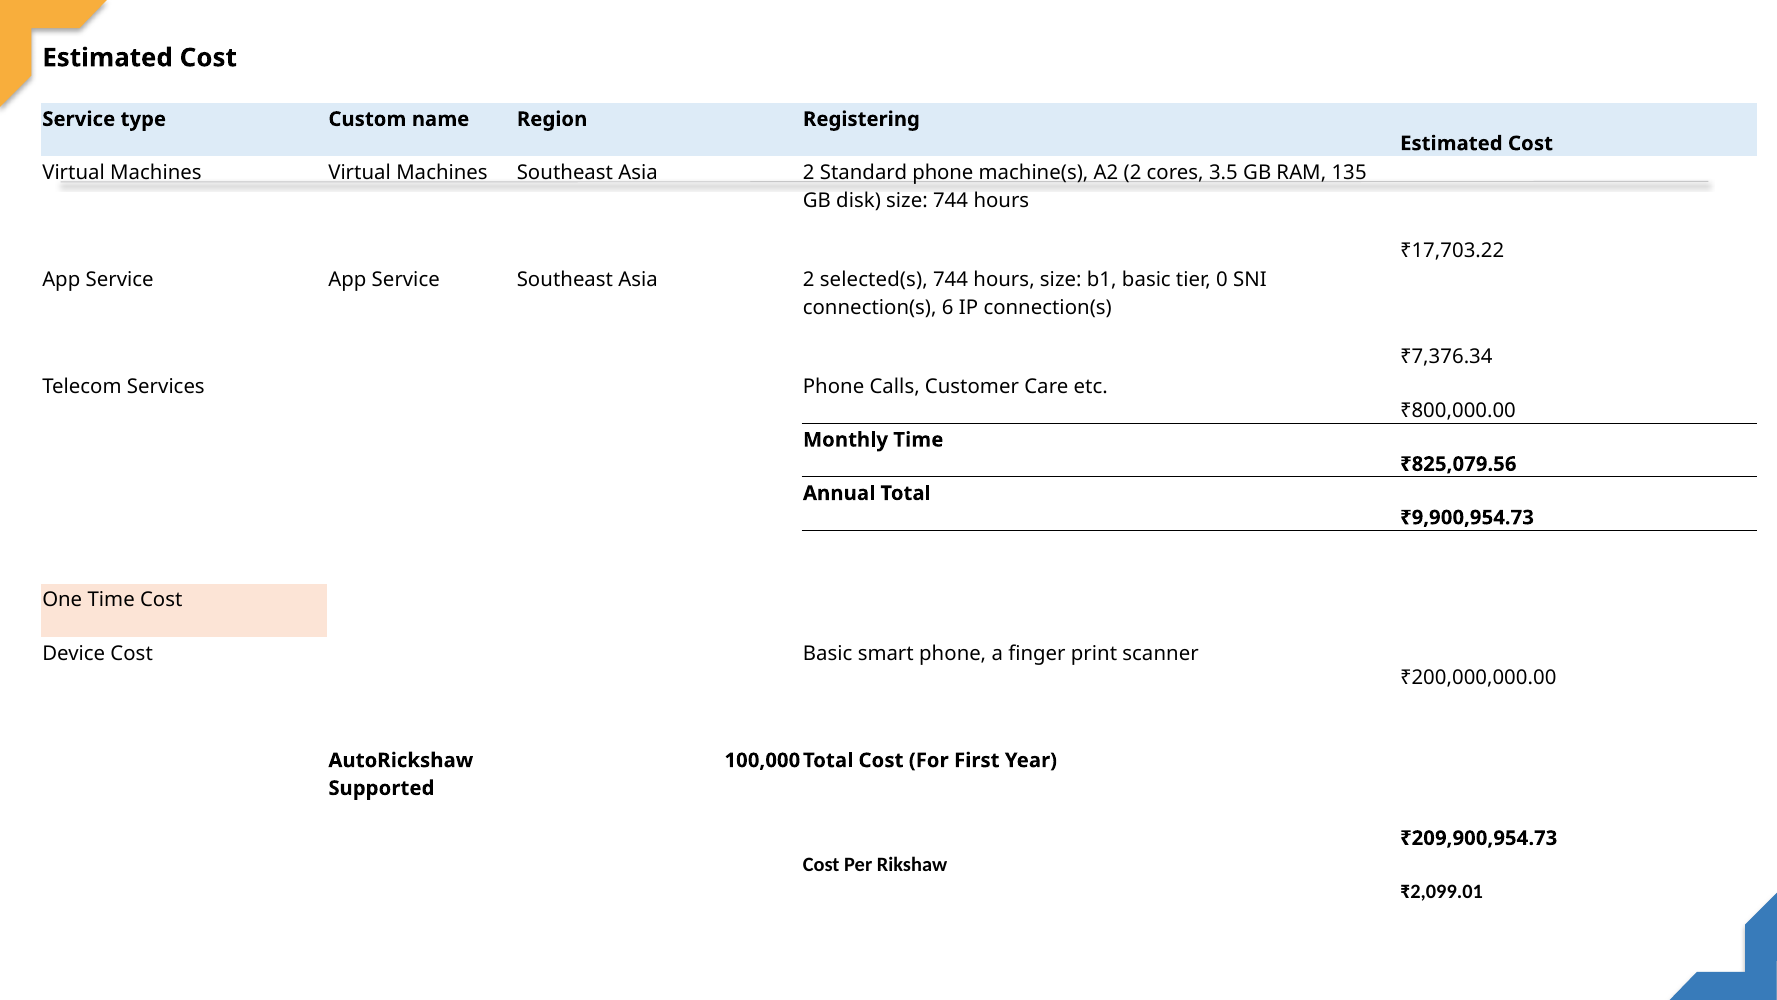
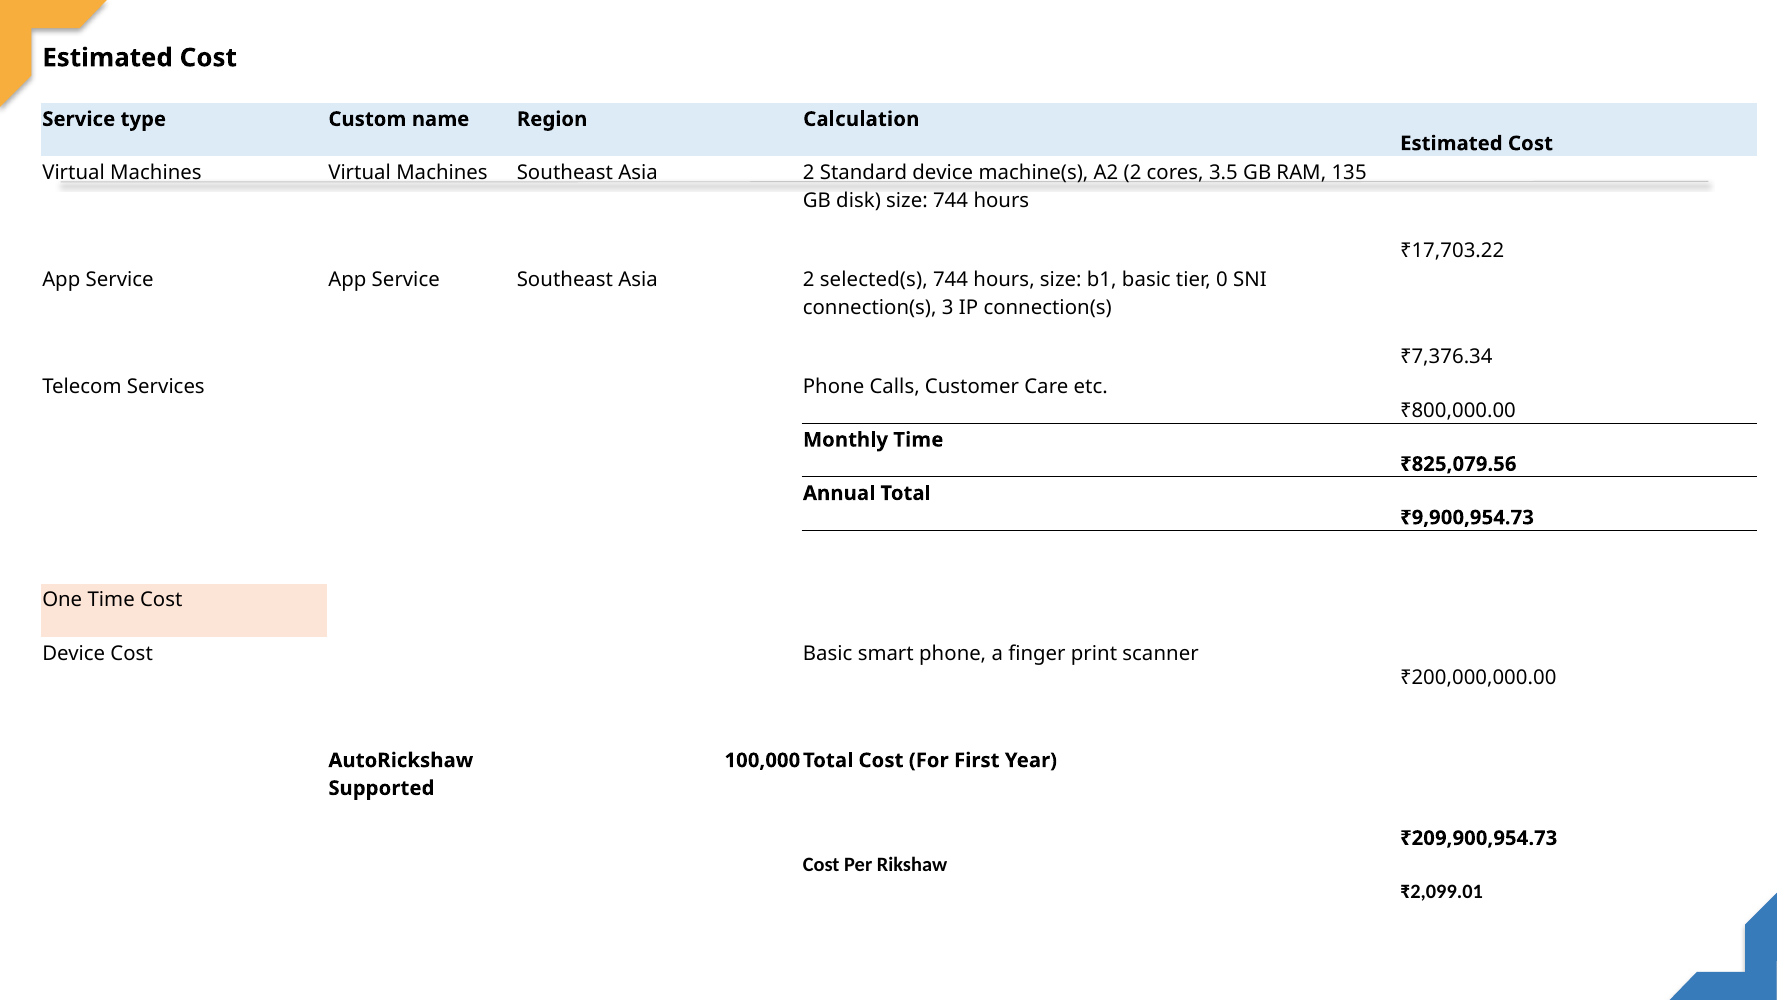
Registering: Registering -> Calculation (861, 119)
Standard phone: phone -> device (943, 173)
6: 6 -> 3 (948, 307)
